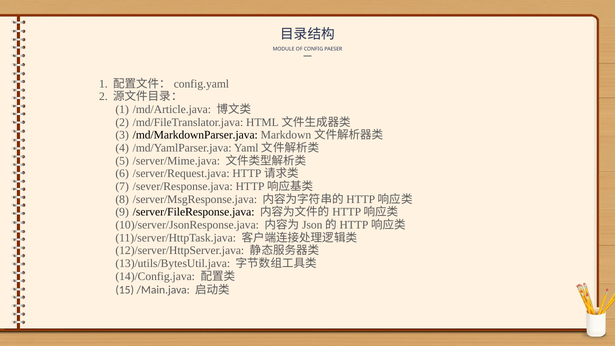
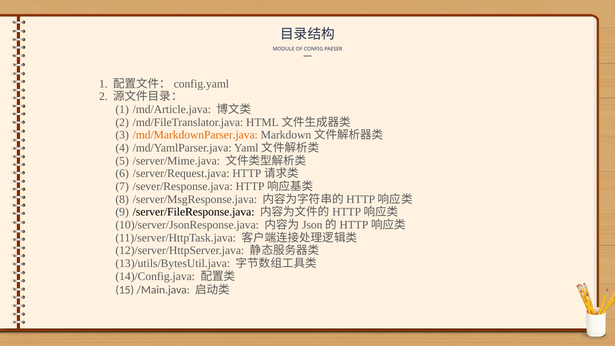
/md/MarkdownParser.java colour: black -> orange (195, 135)
